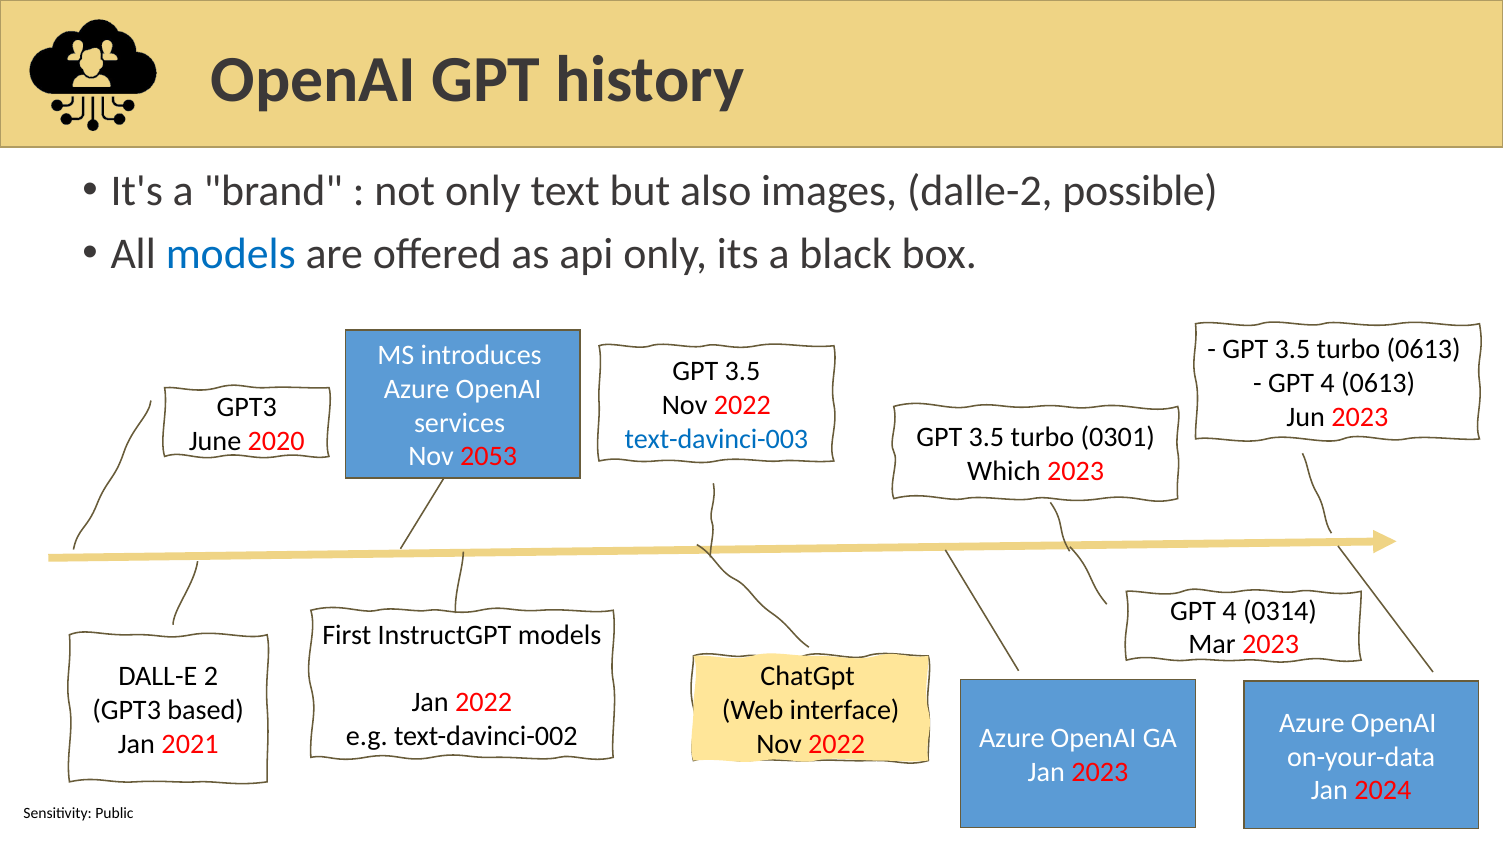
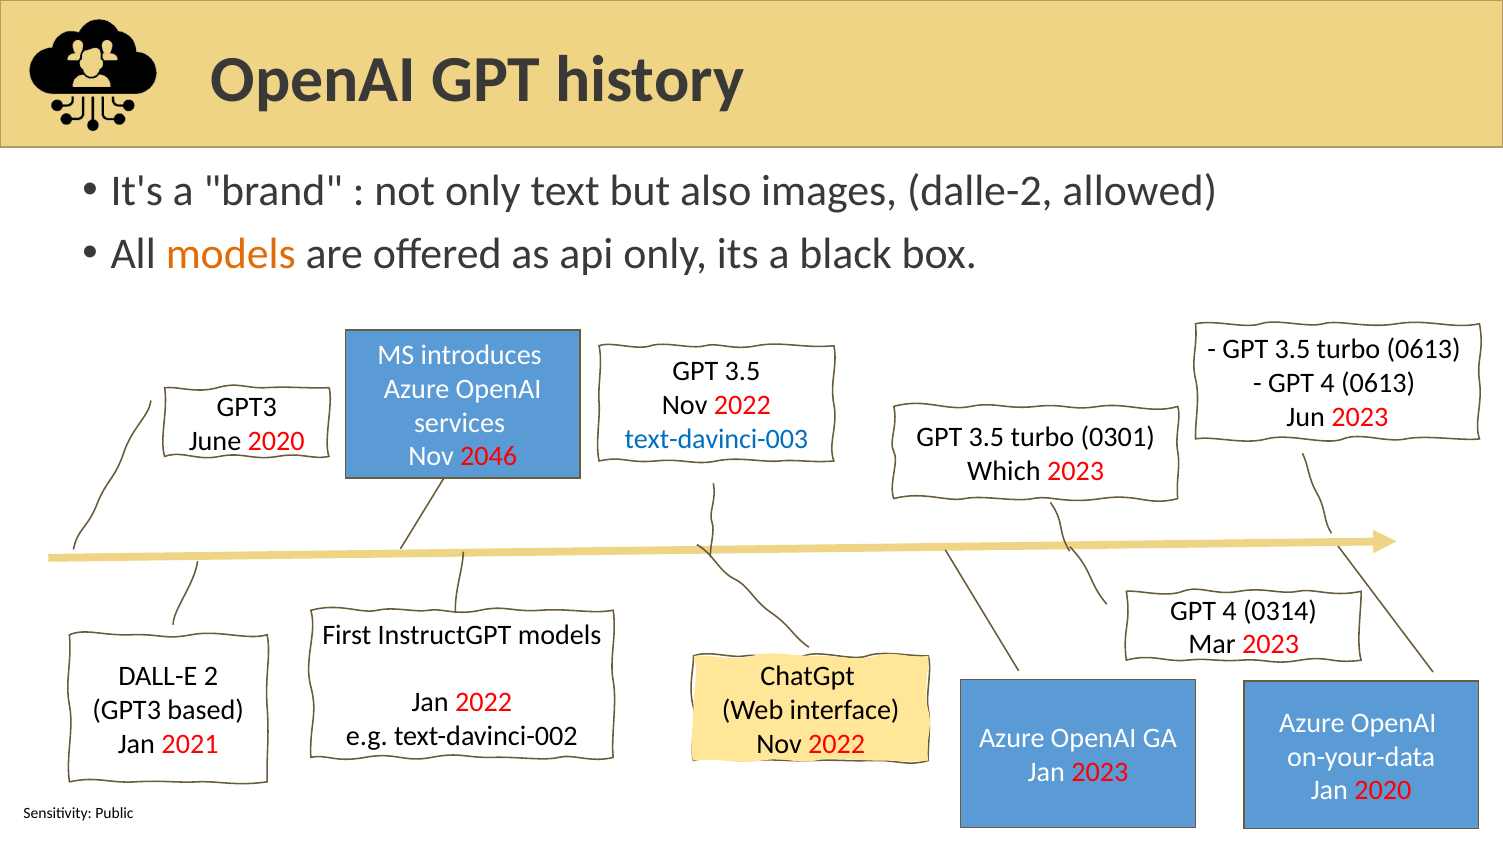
possible: possible -> allowed (1140, 191)
models colour: blue -> orange (231, 254)
2053: 2053 -> 2046 (489, 457)
Jan 2024: 2024 -> 2020 (1383, 791)
